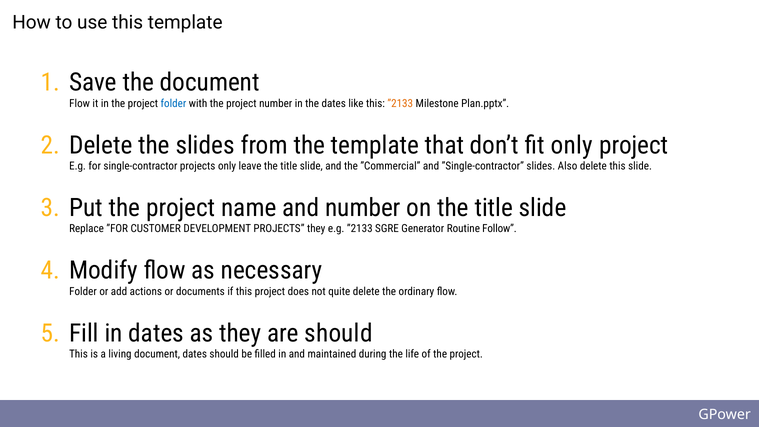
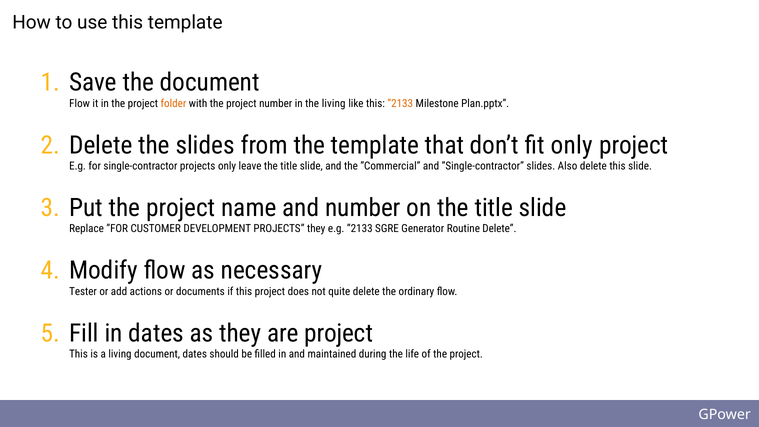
folder colour: blue -> orange (173, 103)
the dates: dates -> living (334, 103)
Routine Follow: Follow -> Delete (499, 229)
Folder: Folder -> Tester (83, 291)
are should: should -> project (339, 333)
